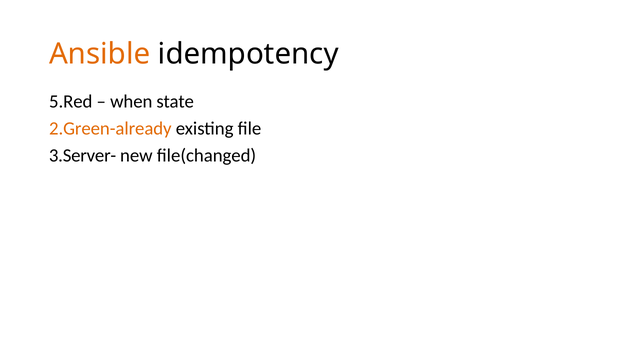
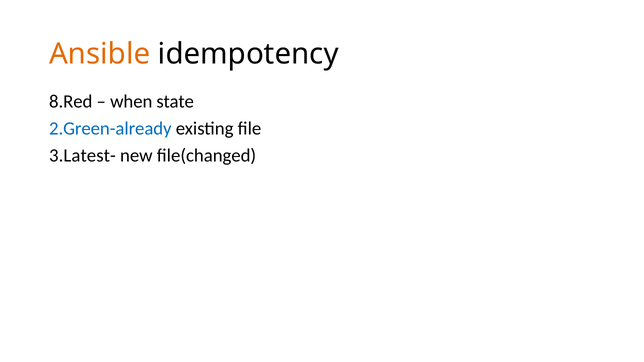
5.Red: 5.Red -> 8.Red (71, 102)
2.Green-already colour: orange -> blue (110, 129)
3.Server-: 3.Server- -> 3.Latest- (82, 156)
